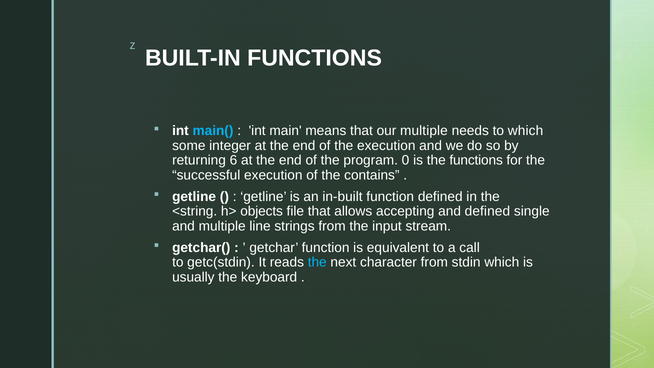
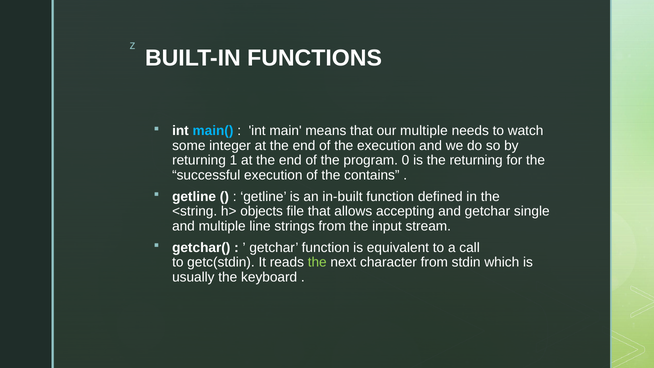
to which: which -> watch (526, 131)
6: 6 -> 1 (233, 160)
the functions: functions -> returning (476, 160)
and defined: defined -> getchar (487, 211)
the colour: light blue -> light green (317, 262)
